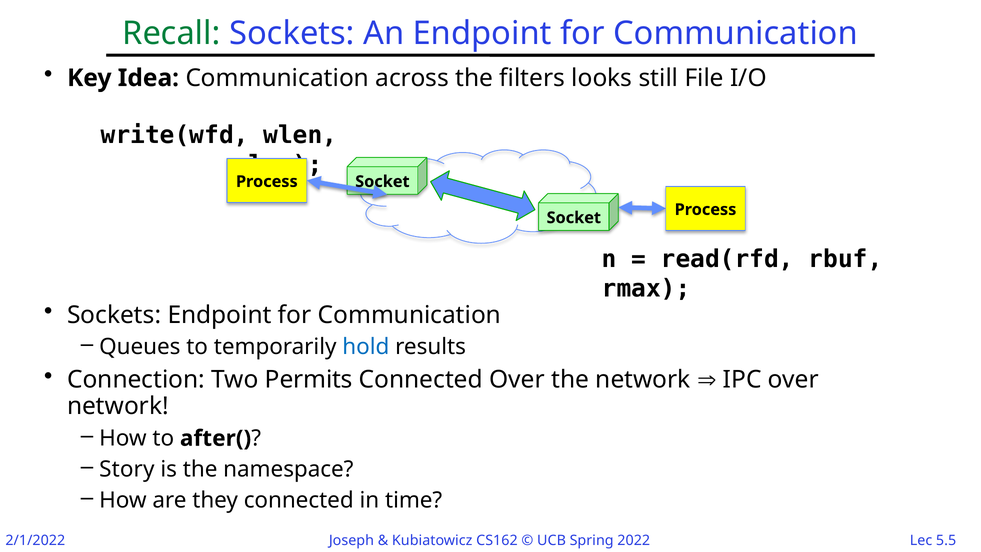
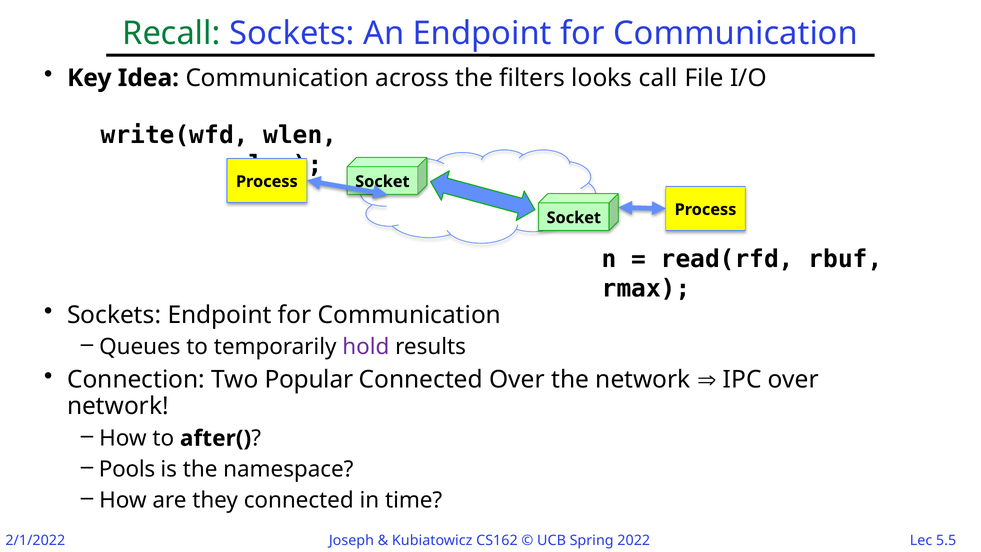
still: still -> call (658, 78)
hold colour: blue -> purple (366, 347)
Permits: Permits -> Popular (309, 380)
Story: Story -> Pools (127, 469)
